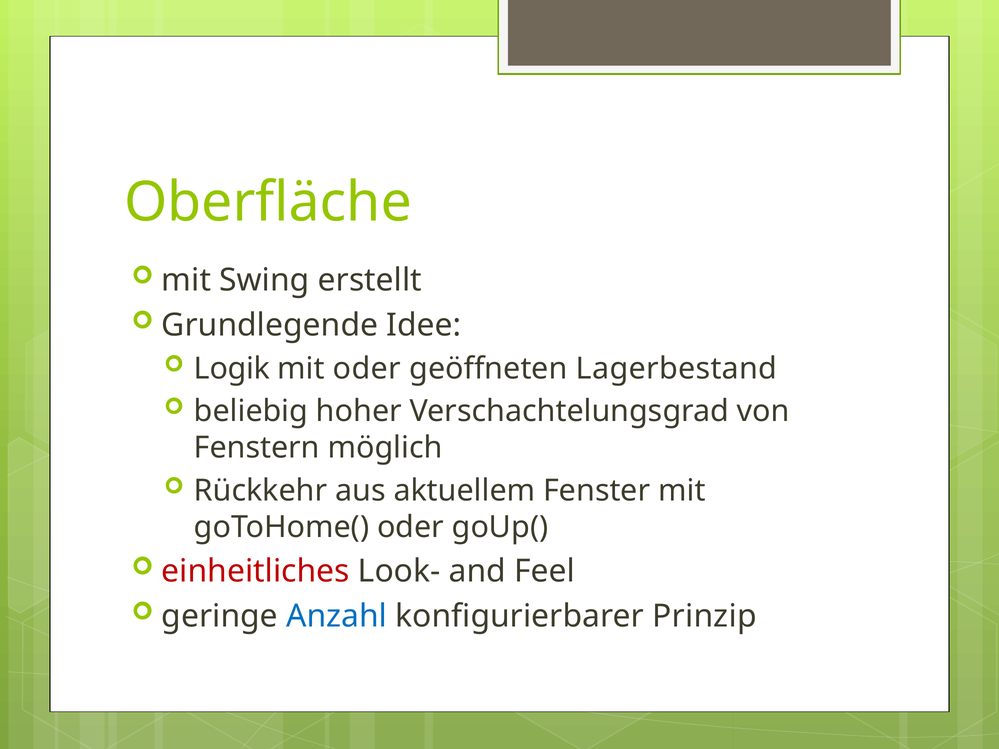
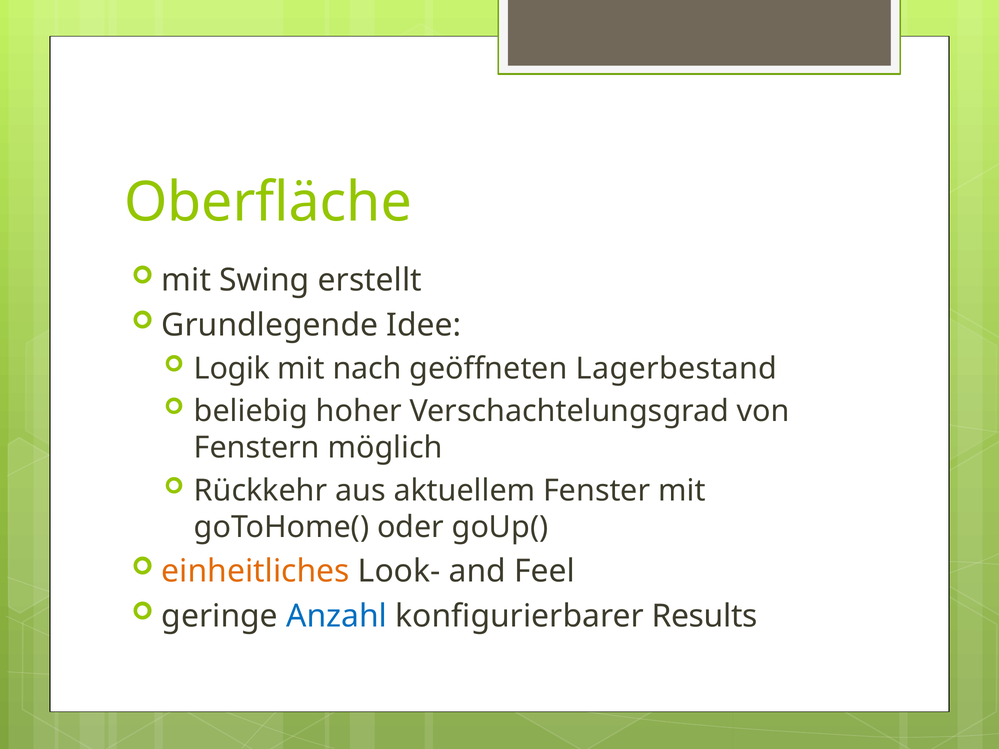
mit oder: oder -> nach (367, 369)
einheitliches colour: red -> orange (256, 571)
Prinzip: Prinzip -> Results (705, 616)
